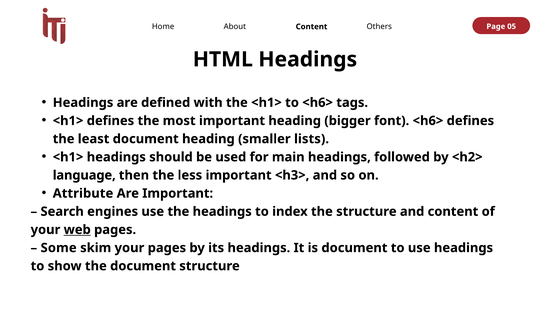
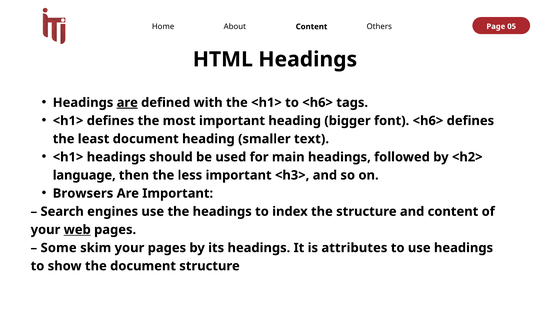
are underline: none -> present (127, 103)
lists: lists -> text (312, 139)
Attribute: Attribute -> Browsers (83, 194)
is document: document -> attributes (354, 248)
